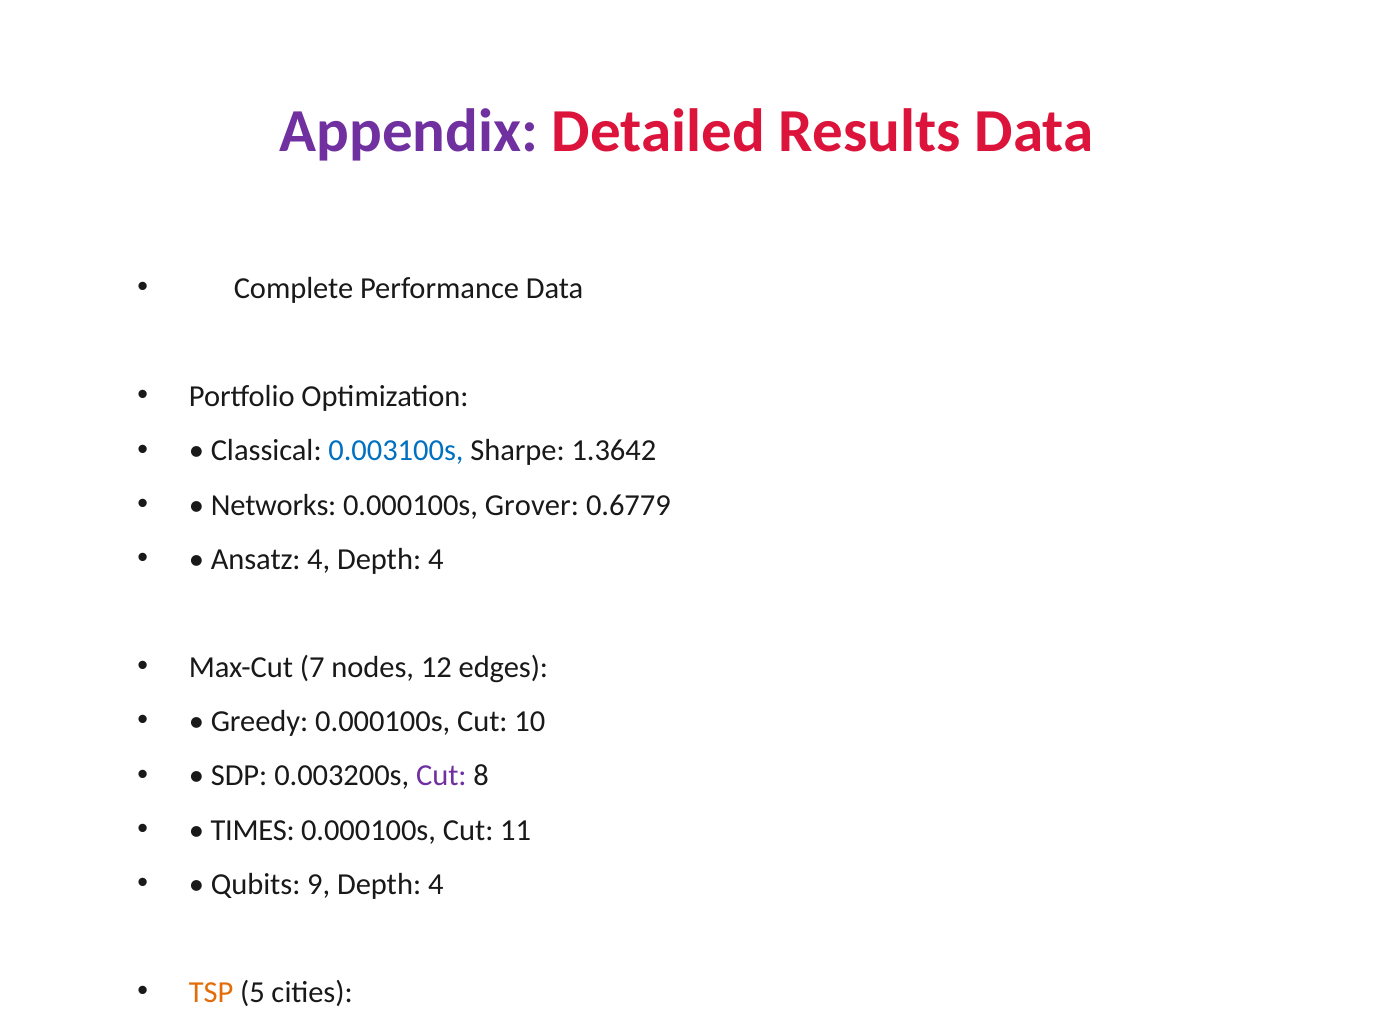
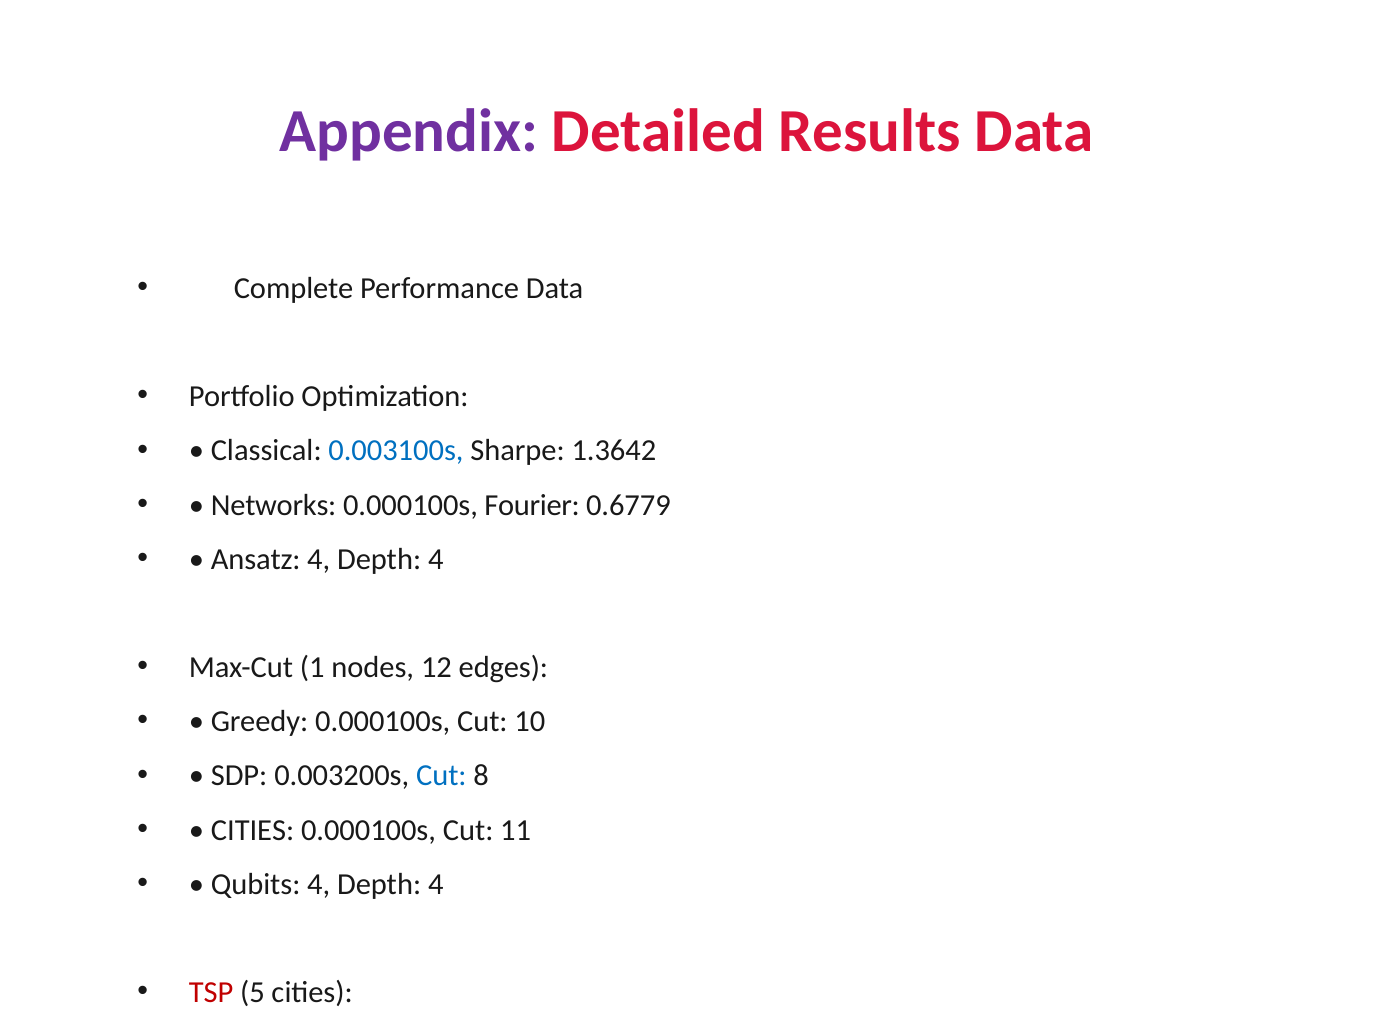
0.000100s Grover: Grover -> Fourier (532, 505)
7: 7 -> 1 (312, 668)
Cut colour: purple -> blue (441, 776)
TIMES: TIMES -> CITIES (253, 830)
Qubits 9: 9 -> 4 (319, 885)
TSP colour: orange -> red (211, 993)
